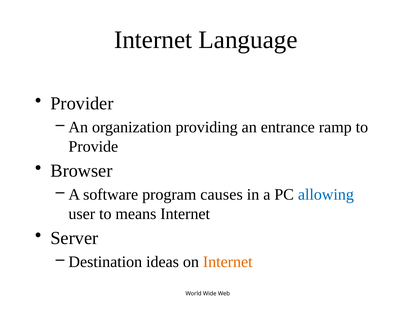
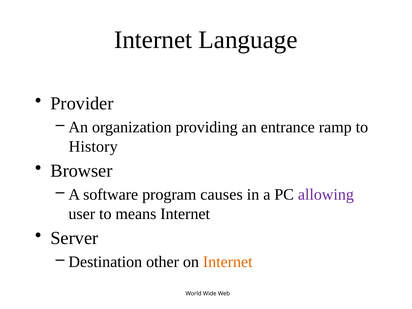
Provide: Provide -> History (93, 146)
allowing colour: blue -> purple (326, 195)
ideas: ideas -> other (163, 262)
